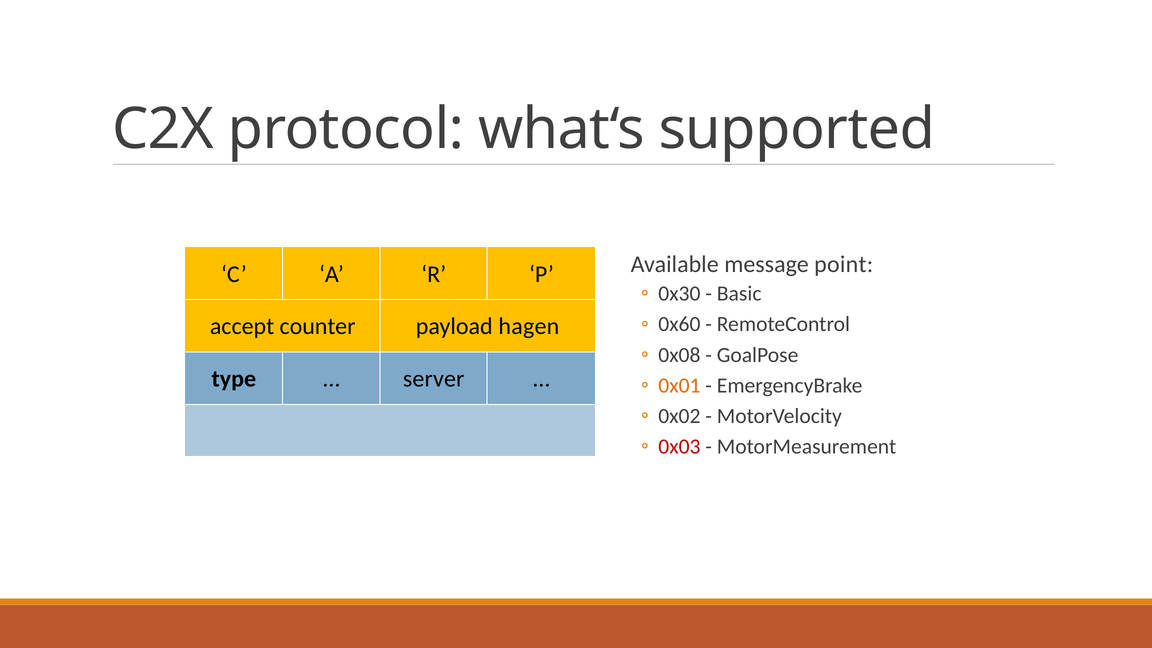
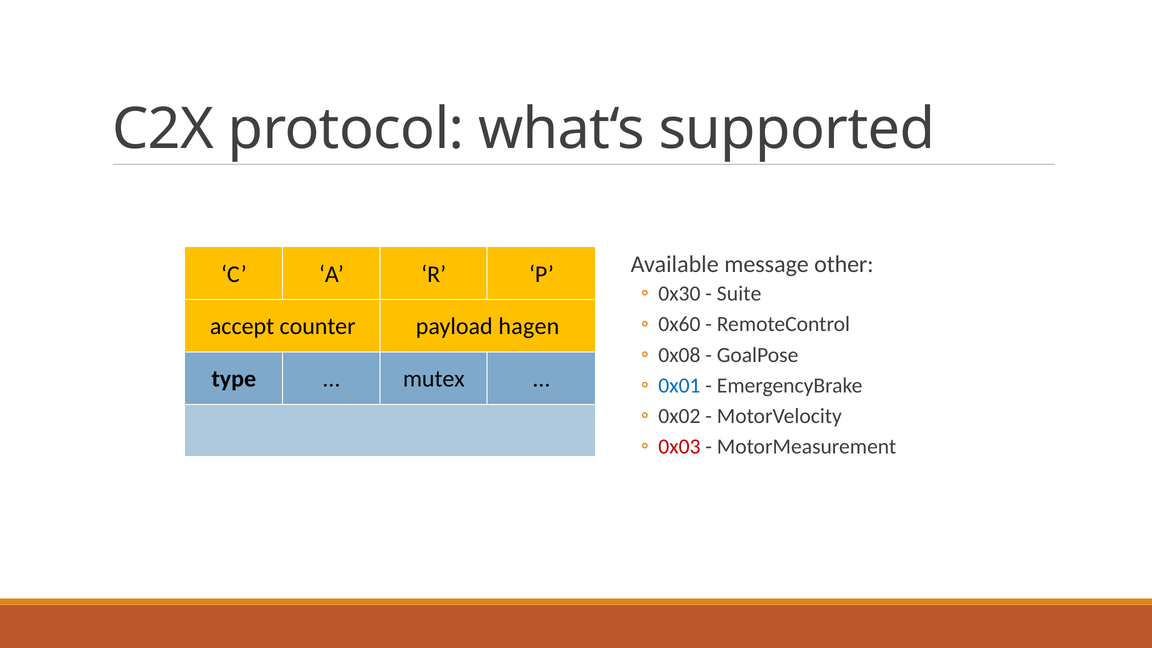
point: point -> other (844, 264)
Basic: Basic -> Suite (739, 294)
server: server -> mutex (434, 379)
0x01 colour: orange -> blue (679, 385)
